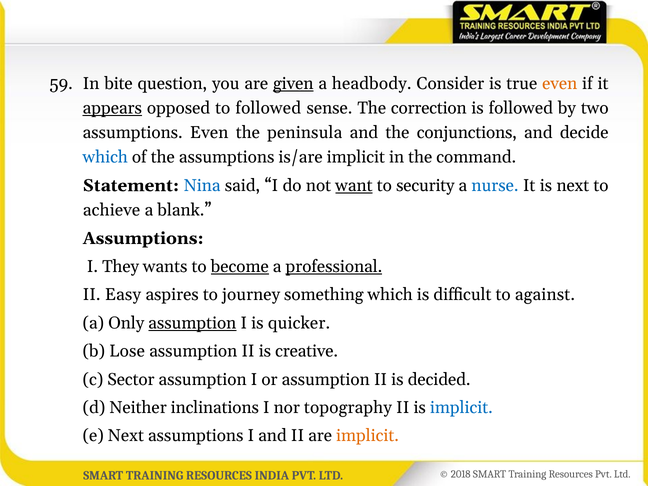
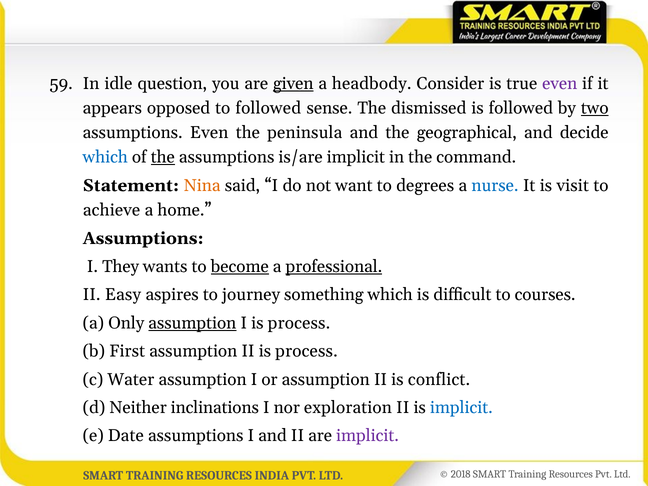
bite: bite -> idle (118, 83)
even colour: orange -> purple (560, 83)
appears underline: present -> none (112, 108)
correction: correction -> dismissed (429, 108)
two underline: none -> present (595, 108)
conjunctions: conjunctions -> geographical (467, 133)
the underline: none -> present (163, 157)
Nina colour: blue -> orange (202, 185)
want underline: present -> none (354, 185)
security: security -> degrees (425, 185)
is next: next -> visit (573, 185)
blank: blank -> home (184, 210)
against: against -> courses (545, 295)
I is quicker: quicker -> process (299, 323)
Lose: Lose -> First (127, 351)
II is creative: creative -> process (306, 351)
Sector: Sector -> Water (131, 379)
decided: decided -> conflict (439, 379)
topography: topography -> exploration (348, 408)
e Next: Next -> Date (126, 436)
implicit colour: orange -> purple (368, 436)
